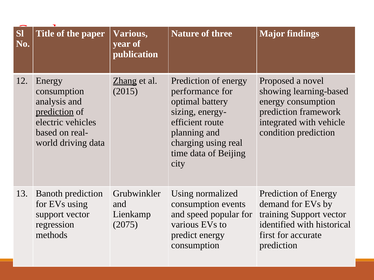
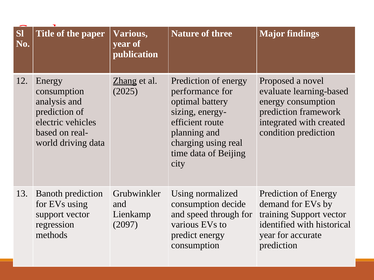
2015: 2015 -> 2025 (125, 91)
showing: showing -> evaluate (275, 91)
prediction underline: present -> none (55, 112)
vehicle: vehicle -> created (332, 122)
events: events -> decide (234, 204)
popular: popular -> through (225, 215)
2075: 2075 -> 2097 (125, 225)
first: first -> year (267, 235)
